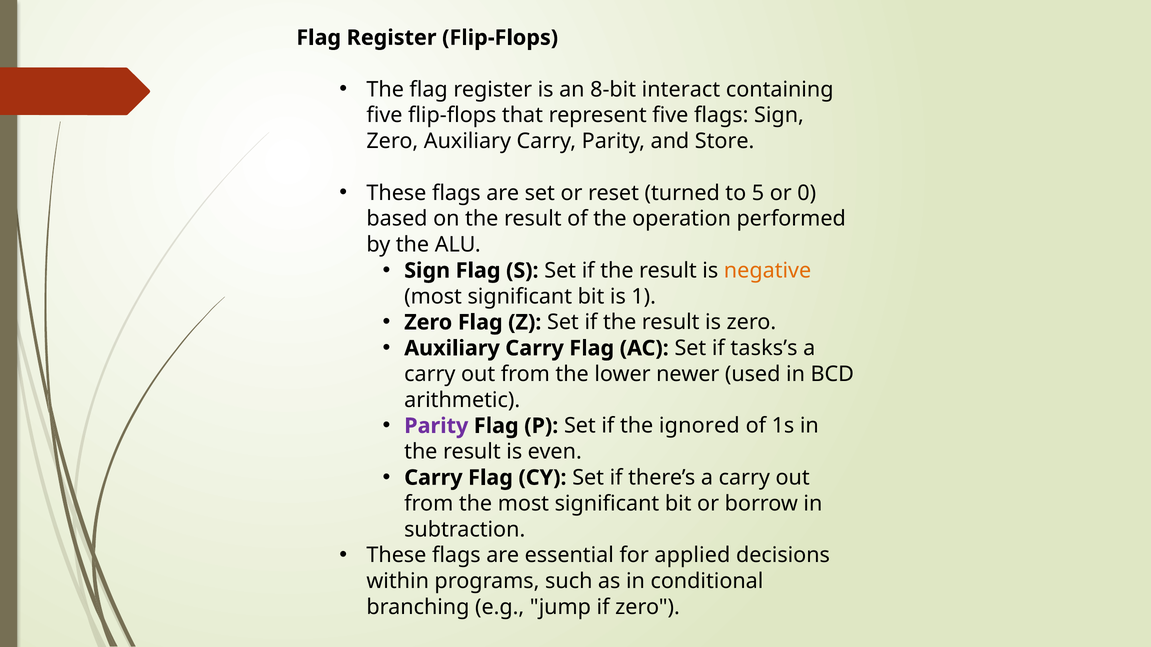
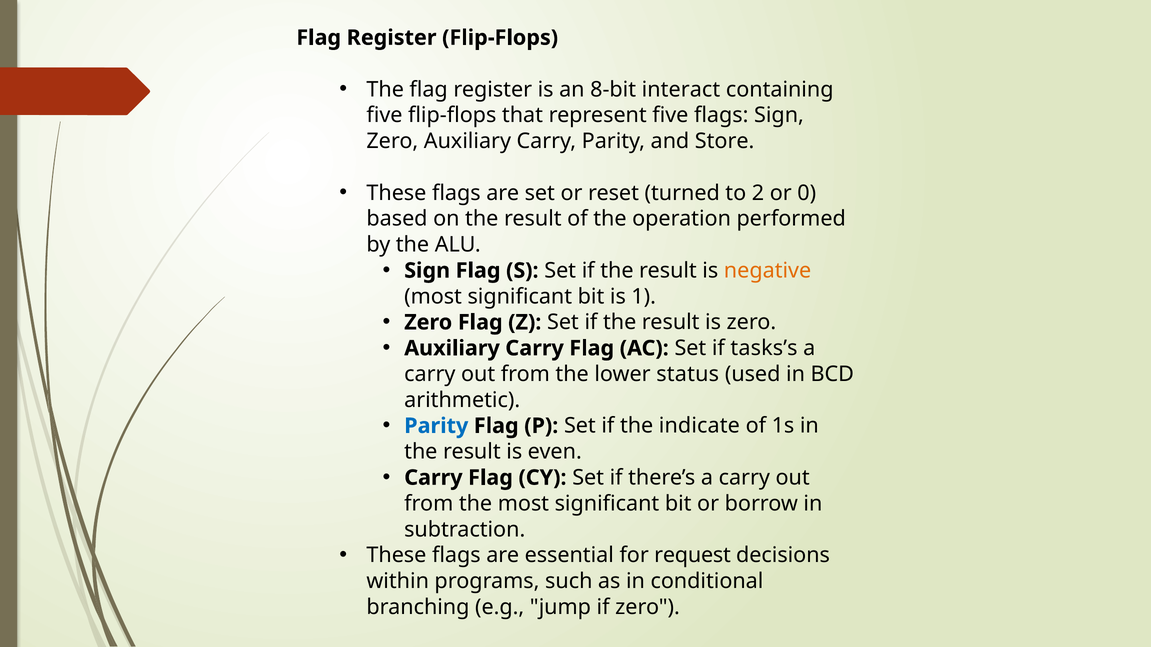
5: 5 -> 2 (758, 193)
newer: newer -> status (688, 374)
Parity colour: purple -> blue (436, 426)
ignored: ignored -> indicate (699, 426)
applied: applied -> request (693, 556)
